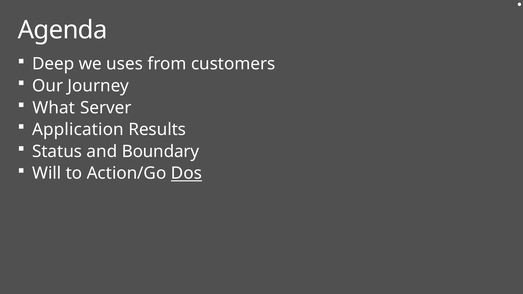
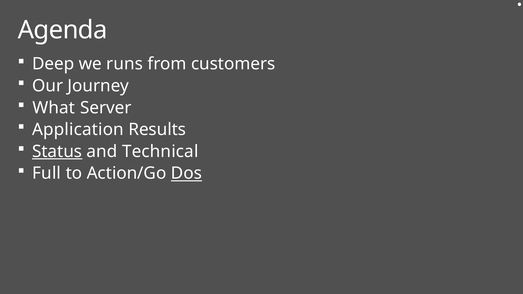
uses: uses -> runs (125, 64)
Status underline: none -> present (57, 152)
Boundary: Boundary -> Technical (160, 152)
Will: Will -> Full (47, 173)
